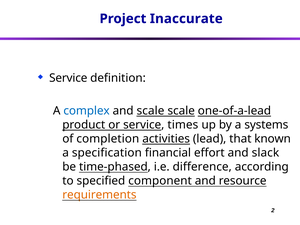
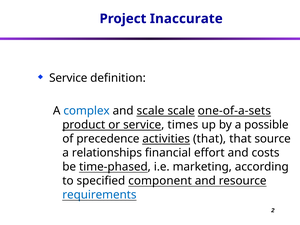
one-of-a-lead: one-of-a-lead -> one-of-a-sets (234, 111)
systems: systems -> possible (266, 125)
completion: completion -> precedence (108, 139)
activities lead: lead -> that (210, 139)
known: known -> source (273, 139)
specification: specification -> relationships (107, 153)
slack: slack -> costs (266, 153)
difference: difference -> marketing (202, 167)
requirements colour: orange -> blue (99, 195)
